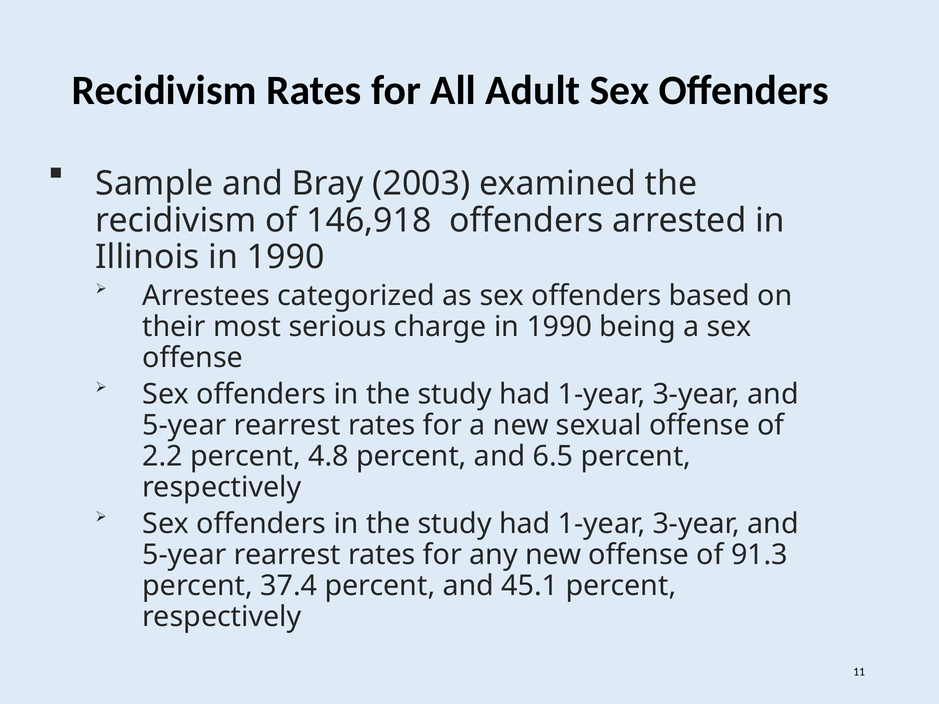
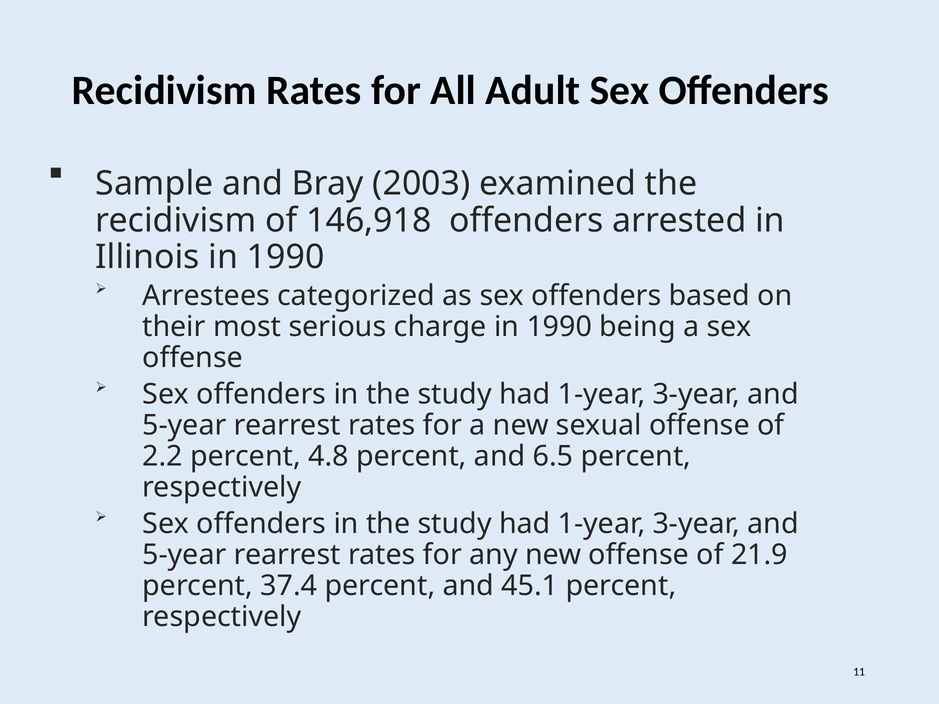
91.3: 91.3 -> 21.9 (759, 555)
